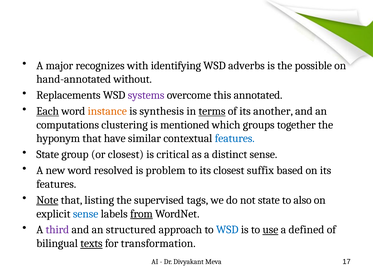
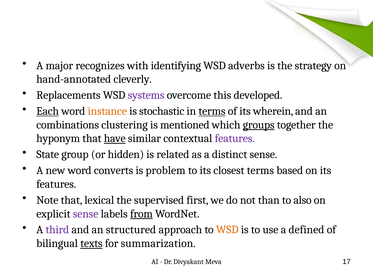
possible: possible -> strategy (313, 65)
without: without -> cleverly (133, 79)
annotated: annotated -> developed (258, 95)
synthesis: synthesis -> stochastic (162, 111)
another: another -> wherein (273, 111)
computations: computations -> combinations (68, 125)
groups underline: none -> present (259, 125)
have underline: none -> present (115, 138)
features colour: blue -> purple (235, 138)
or closest: closest -> hidden (126, 154)
critical: critical -> related (173, 154)
resolved: resolved -> converts (114, 170)
closest suffix: suffix -> terms (260, 170)
Note underline: present -> none (47, 200)
listing: listing -> lexical (99, 200)
tags: tags -> first (197, 200)
not state: state -> than (269, 200)
sense colour: blue -> purple (86, 214)
WSD colour: blue -> orange (227, 229)
use underline: present -> none (270, 229)
transformation: transformation -> summarization (158, 243)
